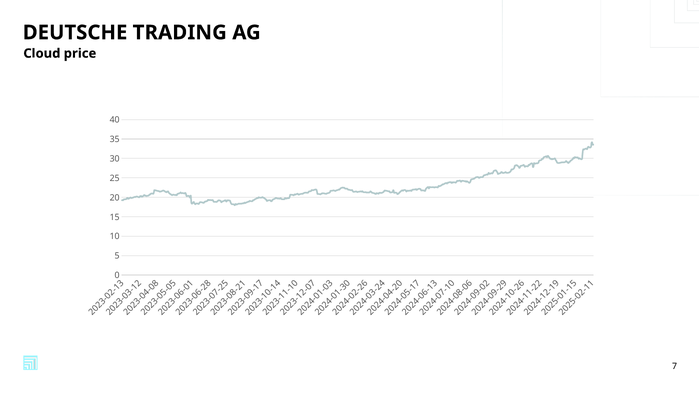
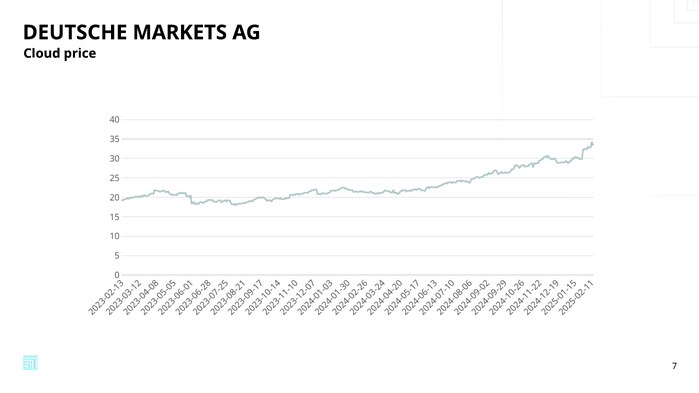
TRADING: TRADING -> MARKETS (180, 33)
